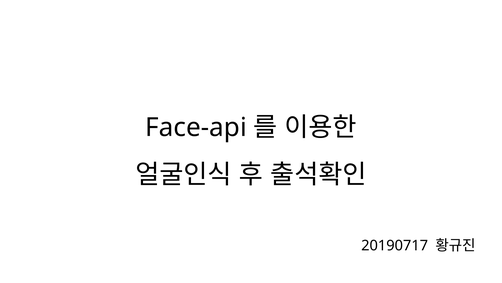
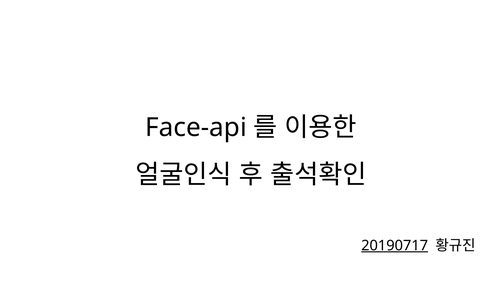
20190717 underline: none -> present (395, 245)
